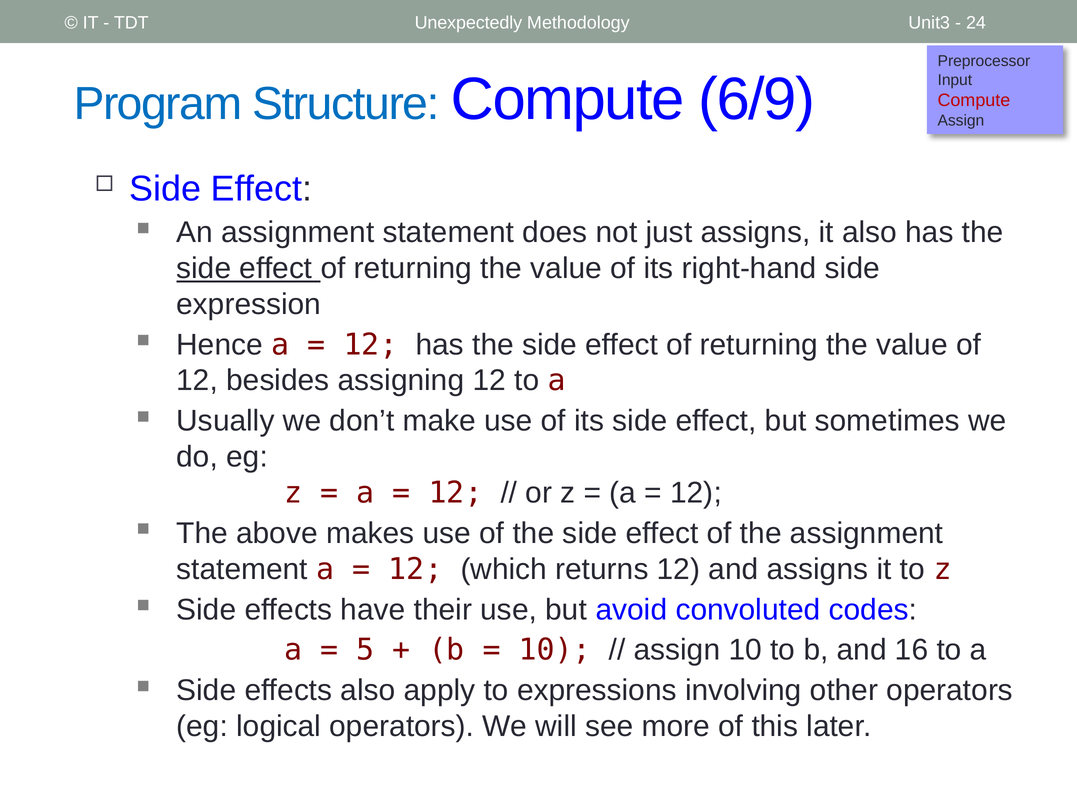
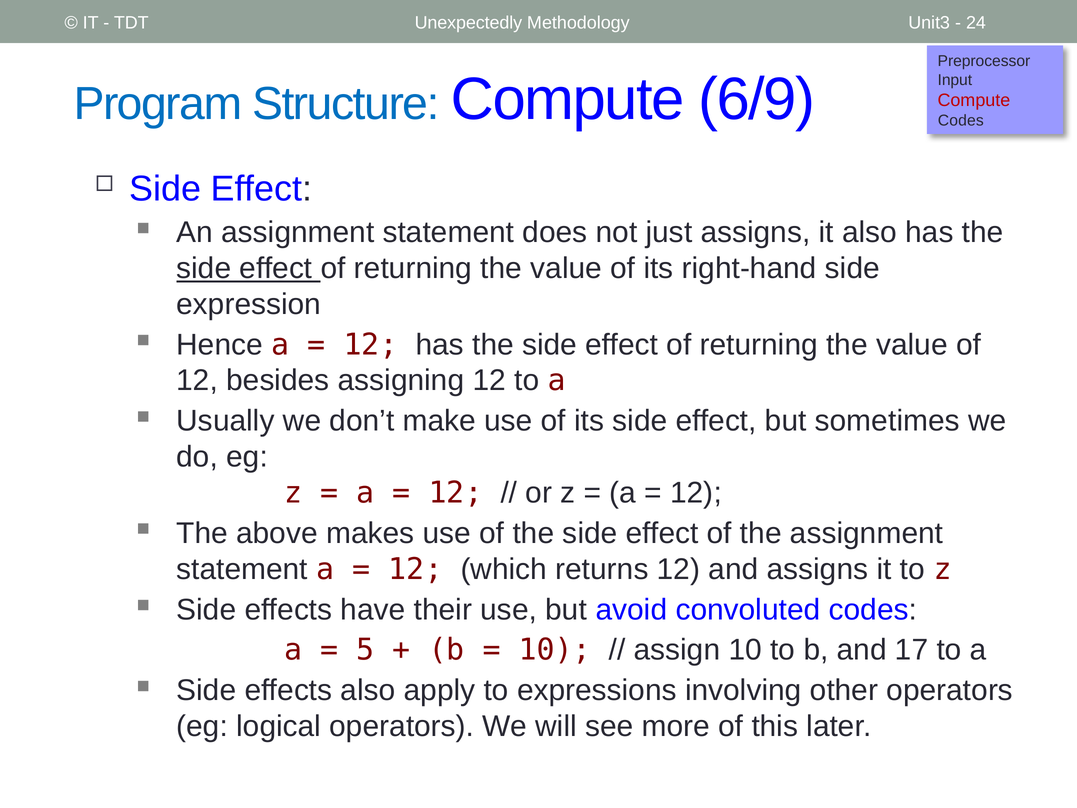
Assign: Assign -> Codes (961, 120)
16: 16 -> 17 (912, 650)
